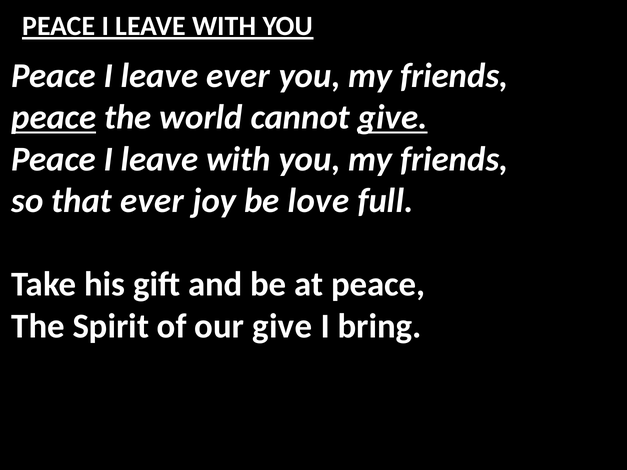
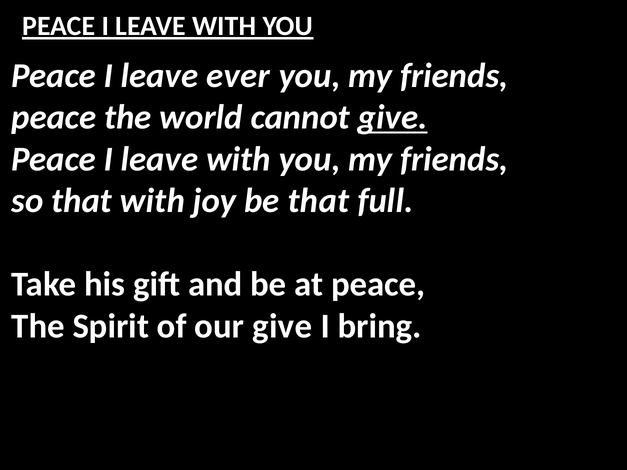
peace underline: present -> none (54, 117)
that ever: ever -> with (152, 201)
be love: love -> that (318, 201)
